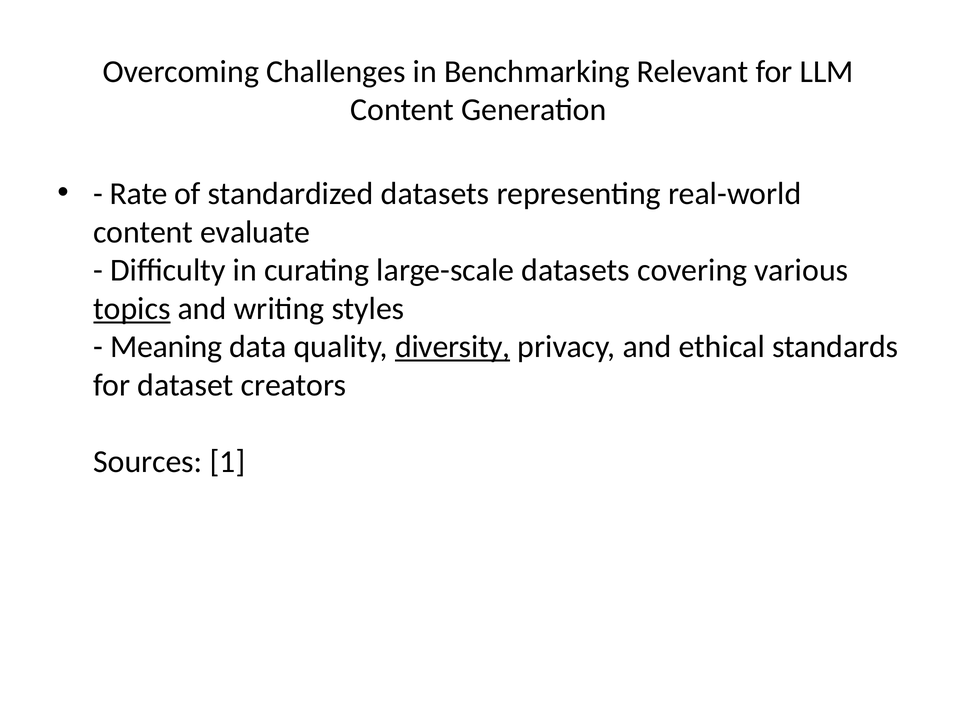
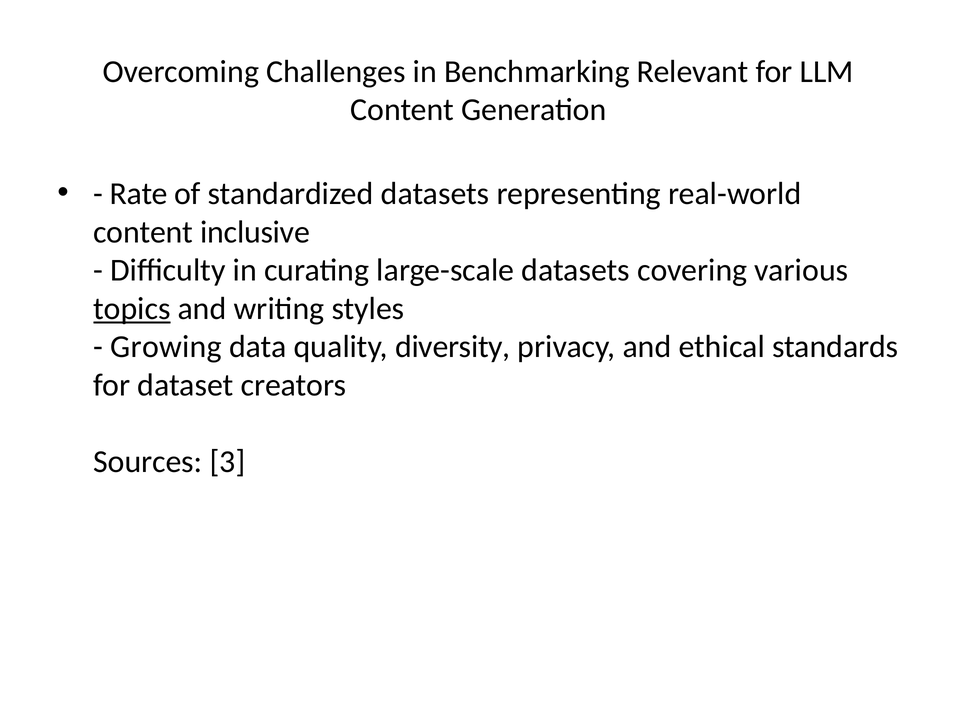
evaluate: evaluate -> inclusive (255, 232)
Meaning: Meaning -> Growing (166, 347)
diversity underline: present -> none (453, 347)
1: 1 -> 3 (227, 462)
